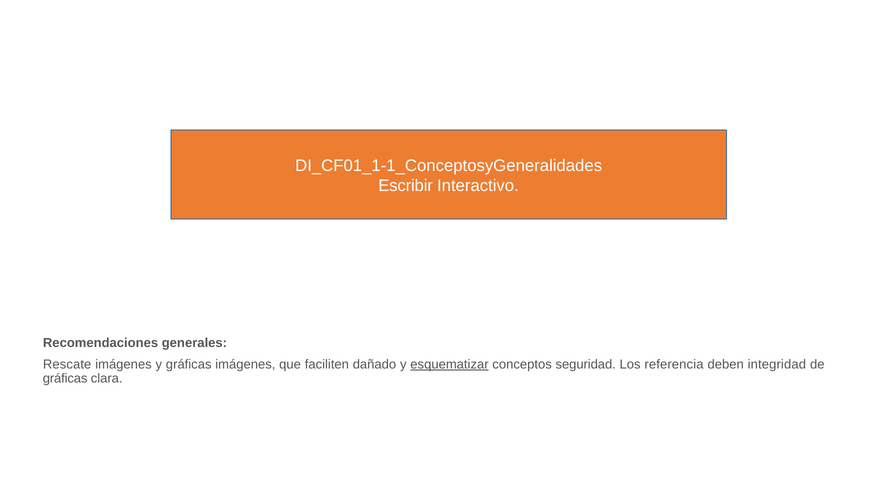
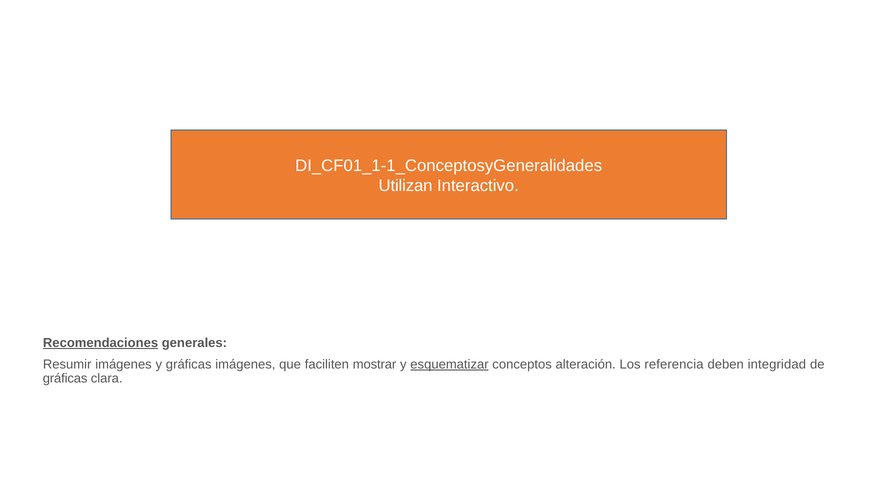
Escribir: Escribir -> Utilizan (406, 186)
Recomendaciones underline: none -> present (101, 343)
Rescate: Rescate -> Resumir (67, 365)
dañado: dañado -> mostrar (375, 365)
seguridad: seguridad -> alteración (586, 365)
